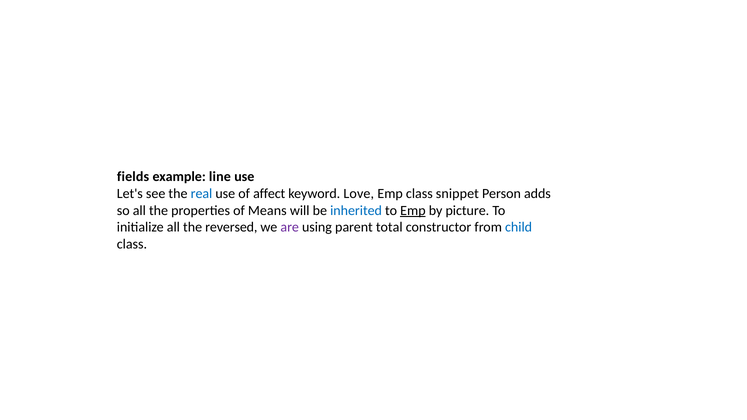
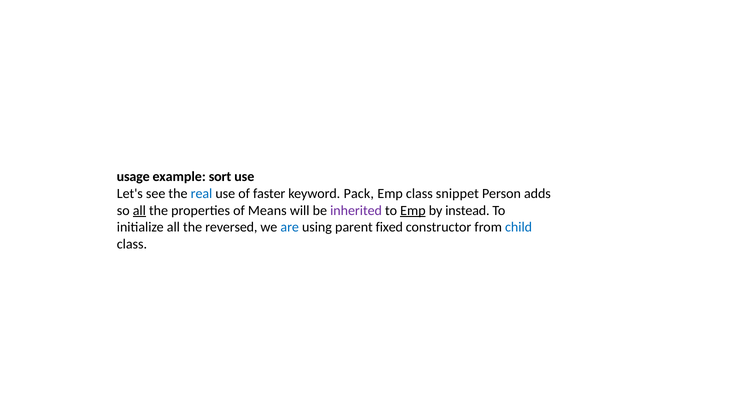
fields: fields -> usage (133, 177)
line: line -> sort (220, 177)
affect: affect -> faster (269, 194)
Love: Love -> Pack (359, 194)
all underline: none -> present (139, 211)
inherited colour: blue -> purple (356, 211)
picture: picture -> instead (467, 211)
are colour: purple -> blue (290, 227)
total: total -> fixed (389, 227)
